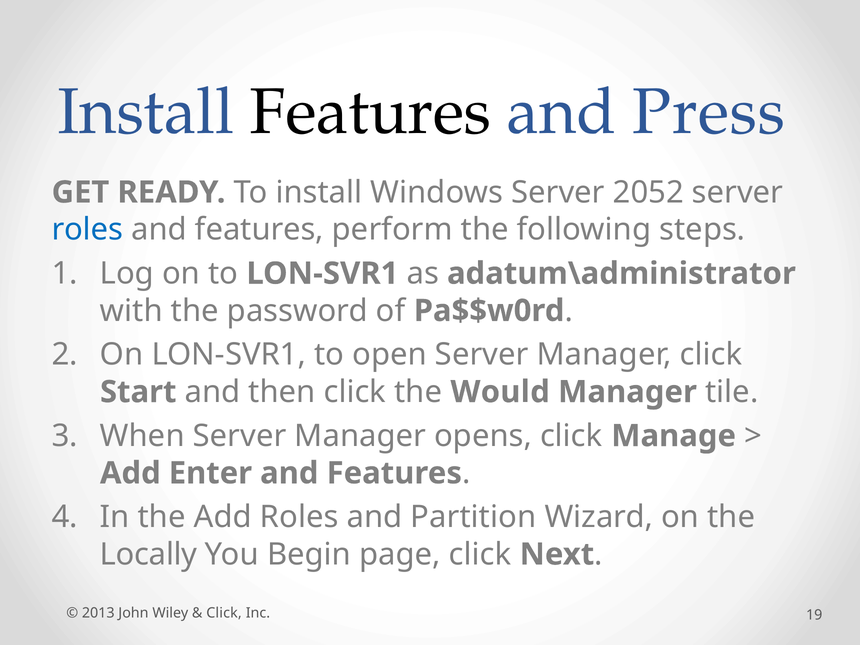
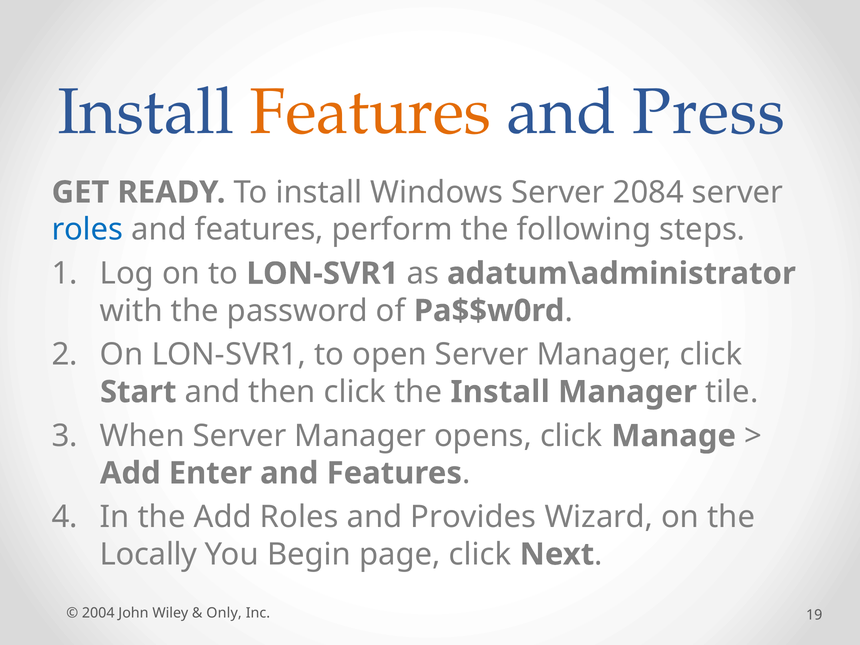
Features colour: black -> orange (370, 112)
2052: 2052 -> 2084 (648, 192)
the Would: Would -> Install (500, 392)
Partition: Partition -> Provides (473, 517)
2013: 2013 -> 2004 (98, 613)
Click: Click -> Only (224, 613)
